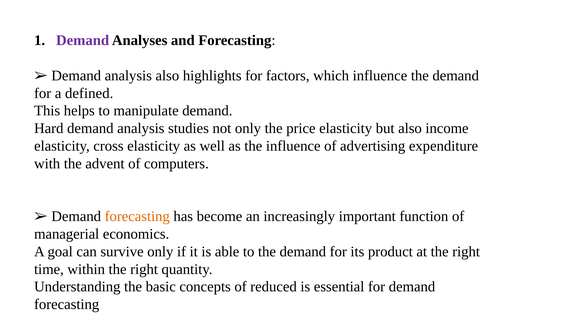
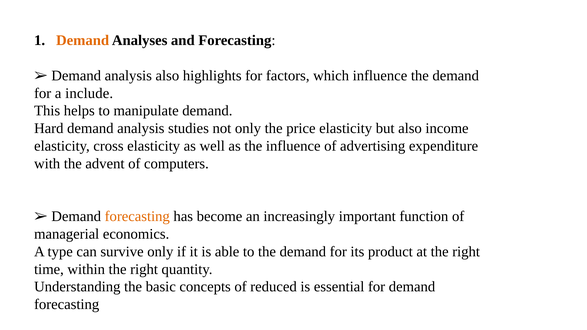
Demand colour: purple -> orange (83, 40)
defined: defined -> include (89, 93)
goal: goal -> type (60, 252)
